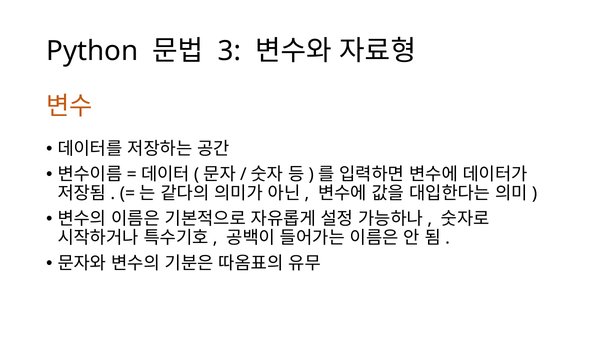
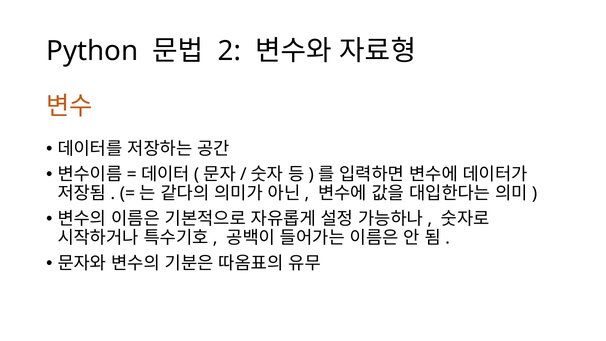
3: 3 -> 2 (229, 51)
